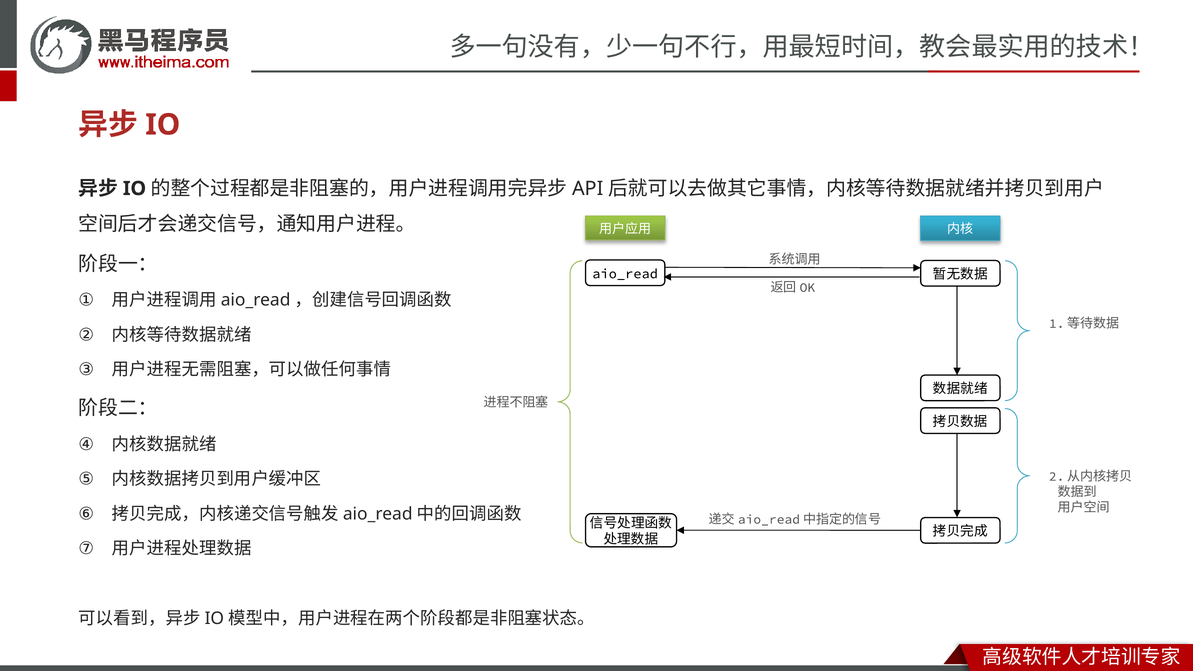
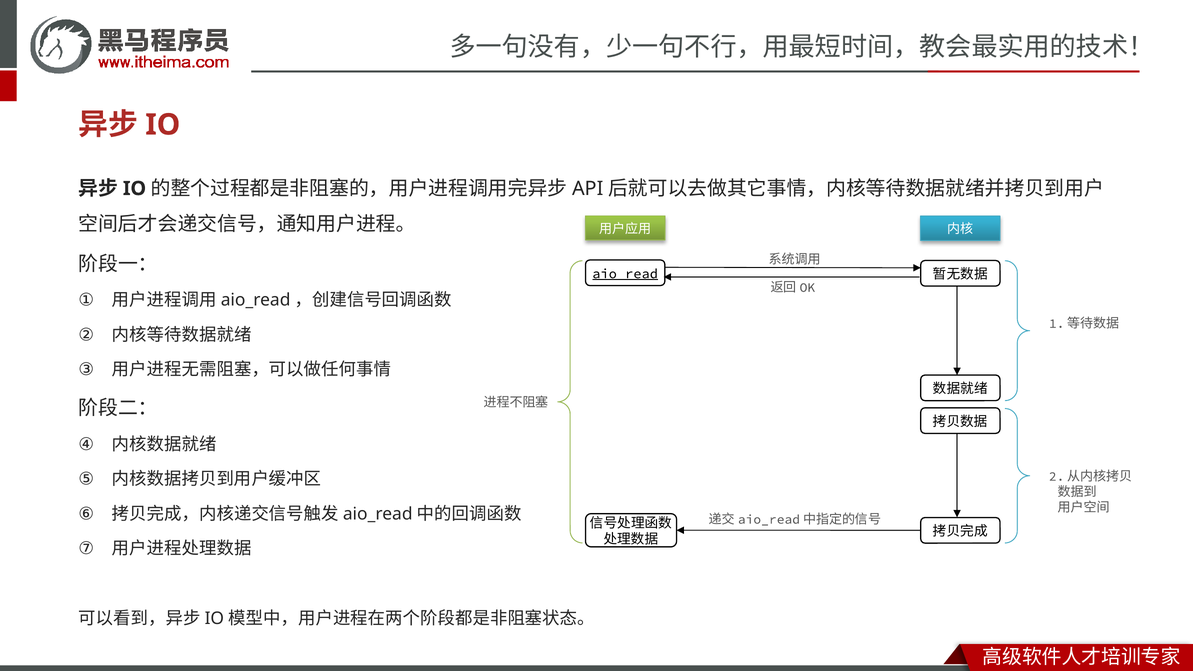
aio_read underline: none -> present (625, 274)
